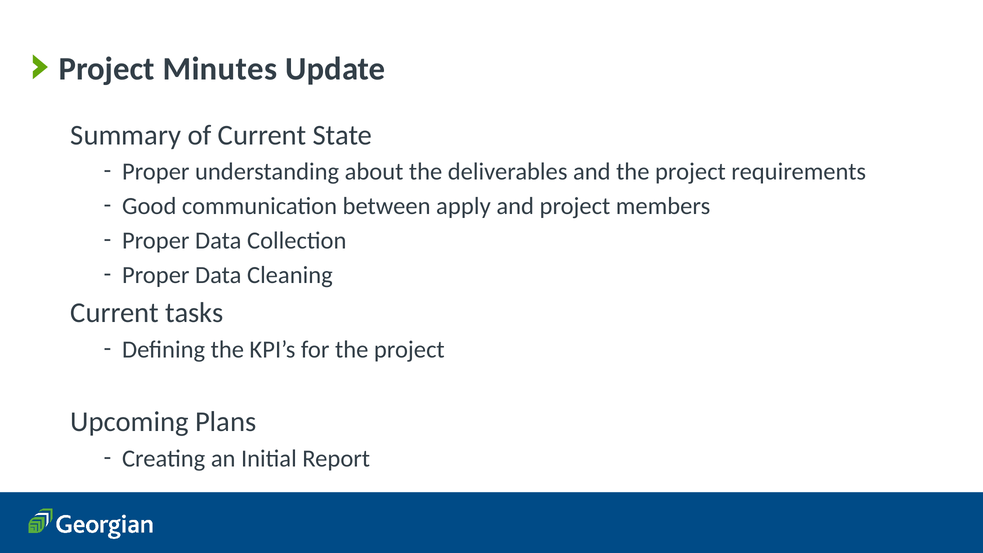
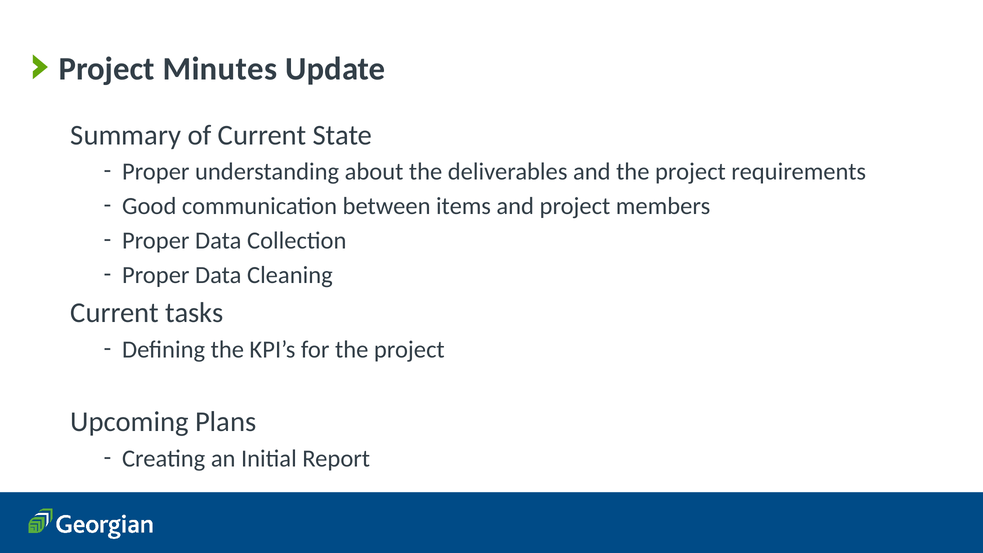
apply: apply -> items (464, 206)
